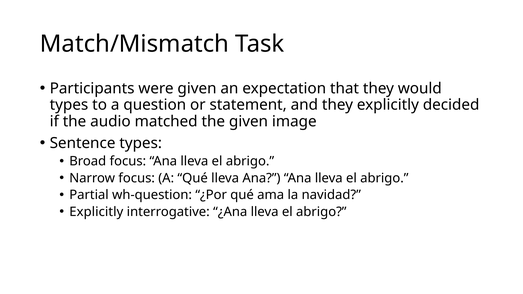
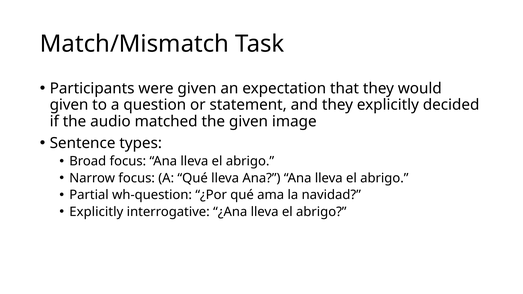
types: types -> given (69, 105)
